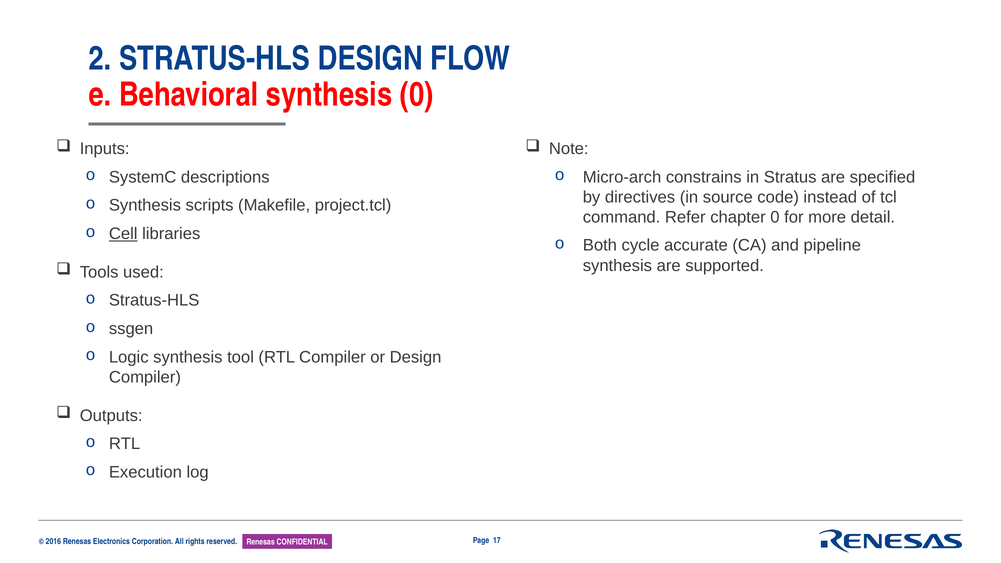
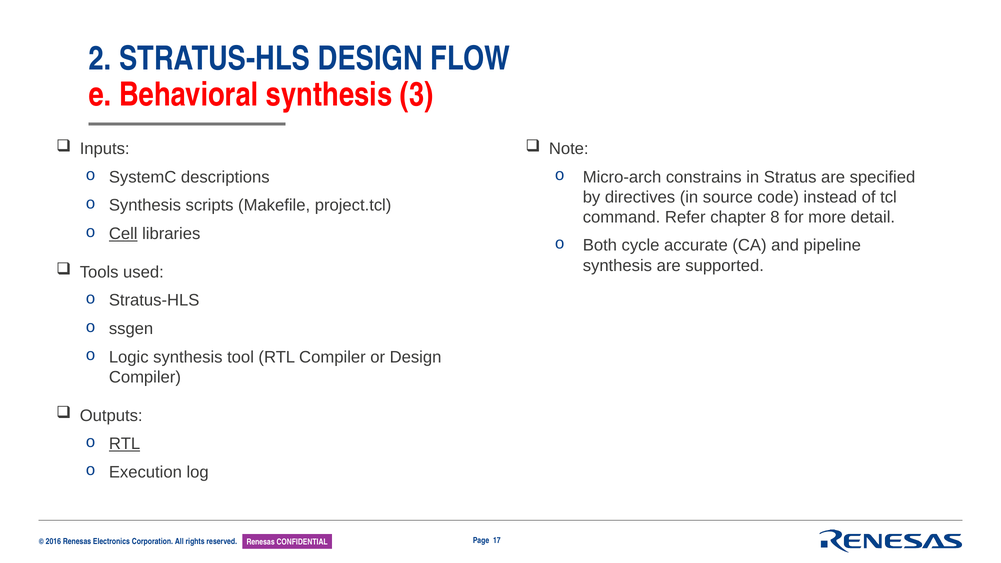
synthesis 0: 0 -> 3 (417, 95)
chapter 0: 0 -> 8 (775, 217)
RTL underline: none -> present (125, 444)
